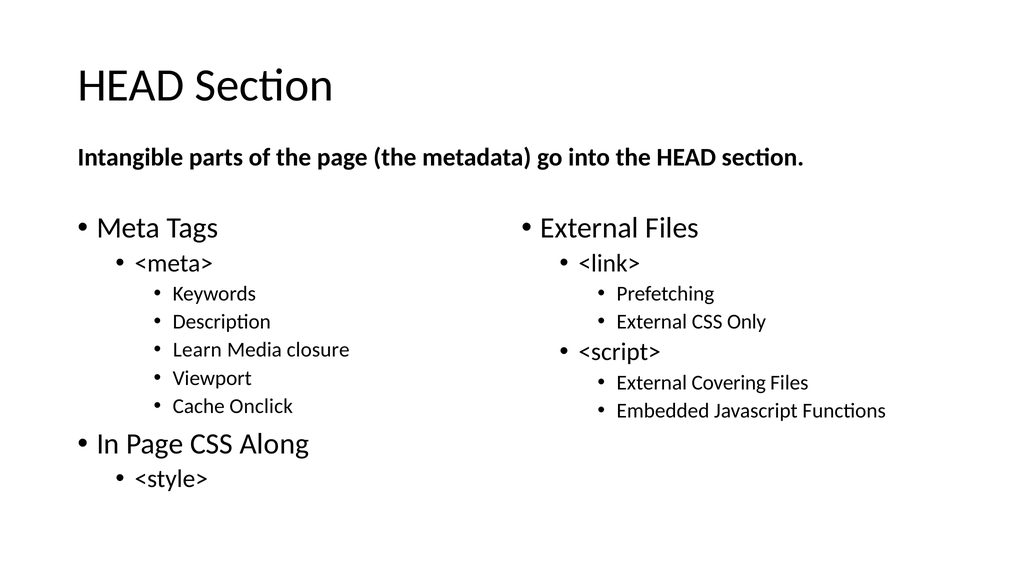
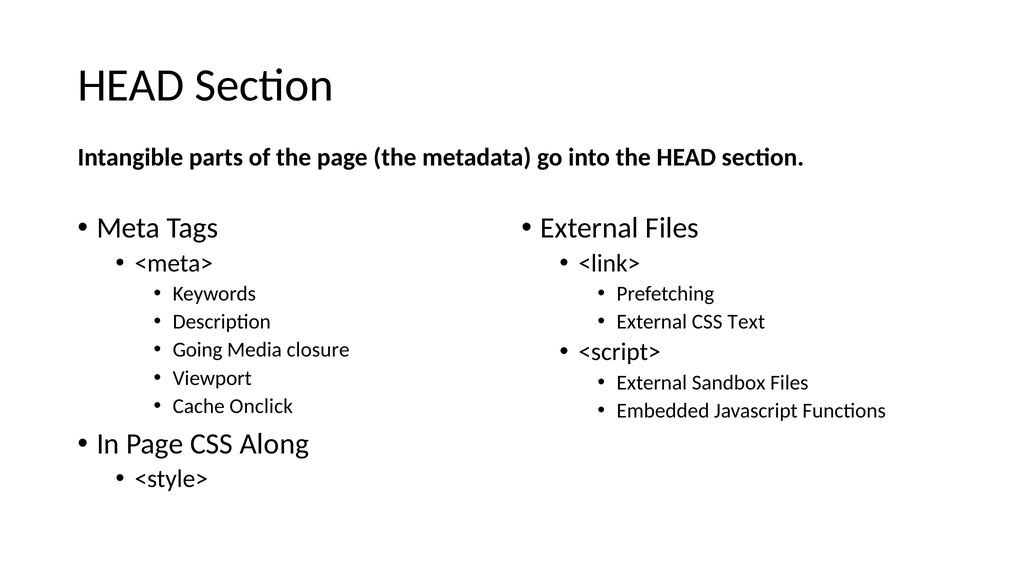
Only: Only -> Text (746, 322)
Learn: Learn -> Going (198, 350)
Covering: Covering -> Sandbox (729, 383)
